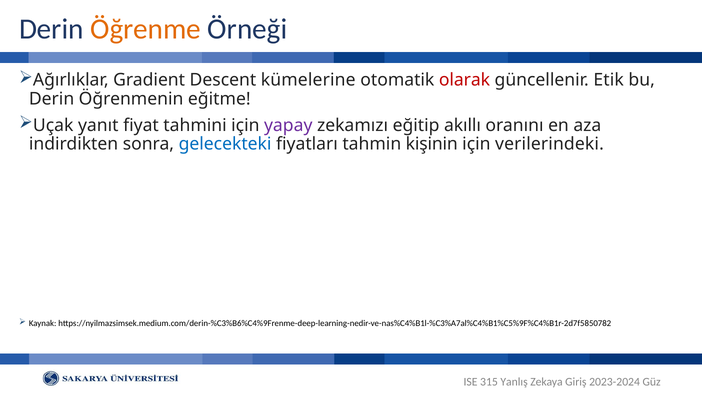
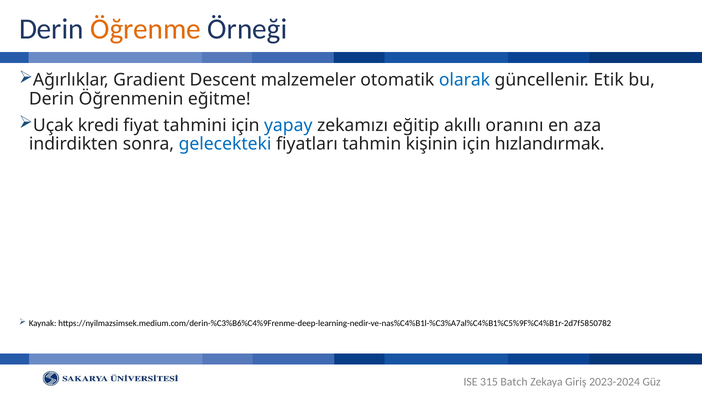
kümelerine: kümelerine -> malzemeler (308, 80)
olarak colour: red -> blue (465, 80)
yanıt: yanıt -> kredi (98, 125)
yapay colour: purple -> blue (288, 125)
verilerindeki: verilerindeki -> hızlandırmak (550, 144)
Yanlış: Yanlış -> Batch (514, 382)
